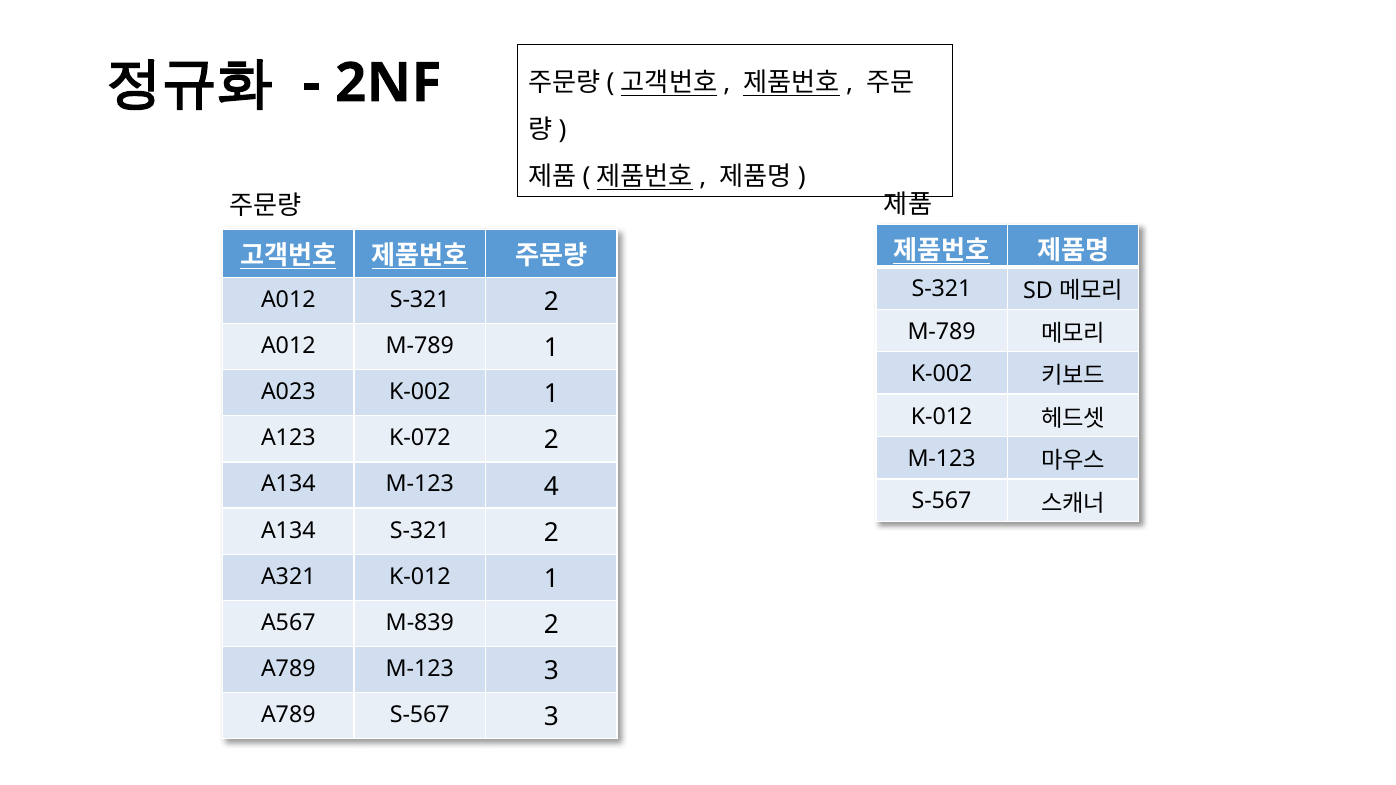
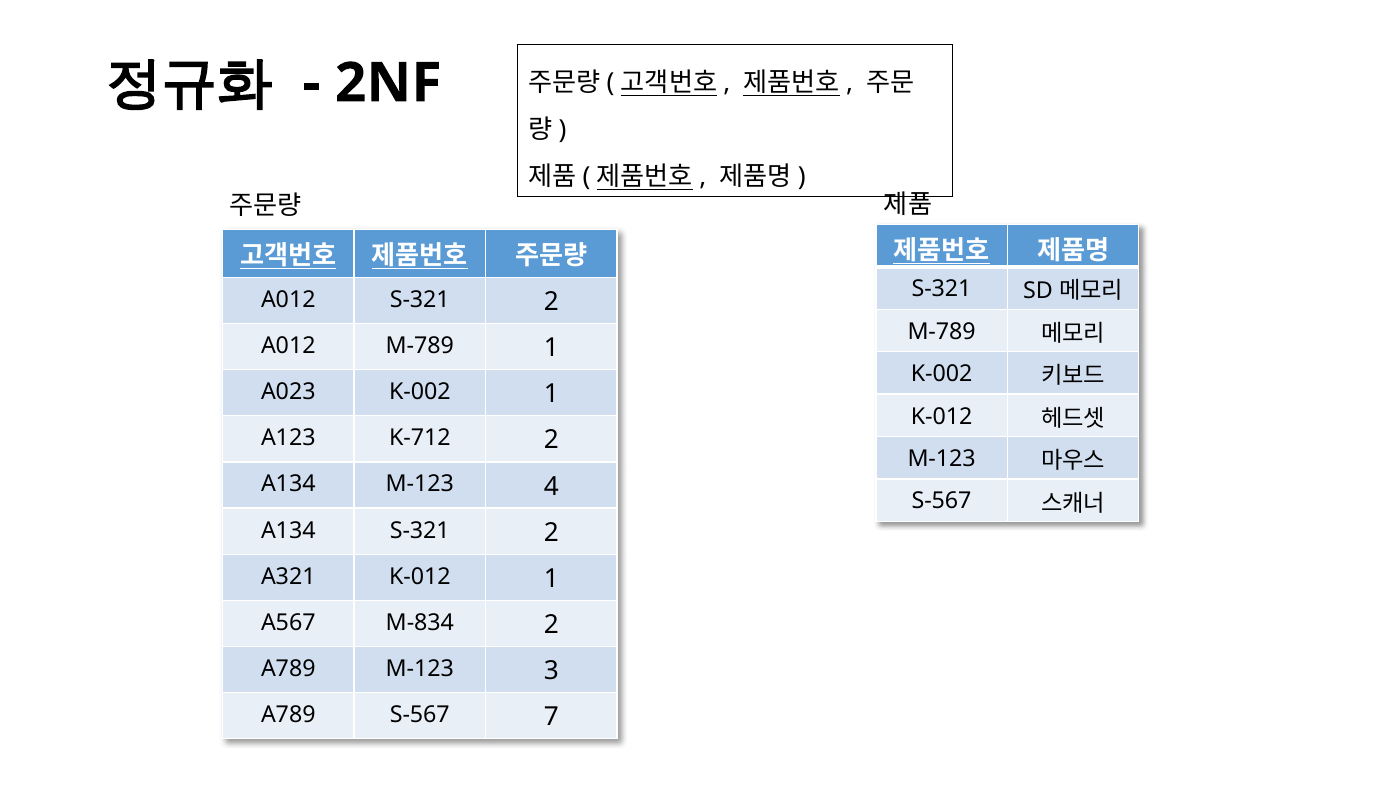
K-072: K-072 -> K-712 (420, 438)
M-839: M-839 -> M-834 (420, 623)
S-567 3: 3 -> 7 (551, 717)
